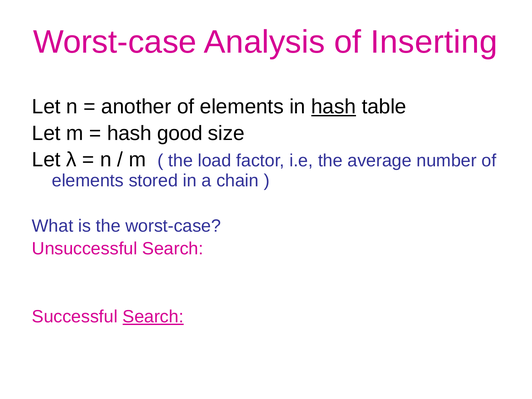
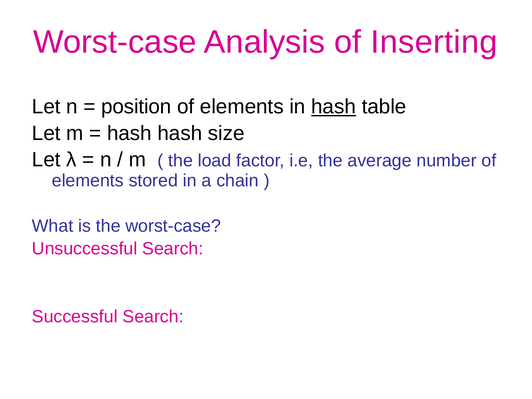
another: another -> position (136, 107)
hash good: good -> hash (180, 133)
Search underline: present -> none (153, 317)
